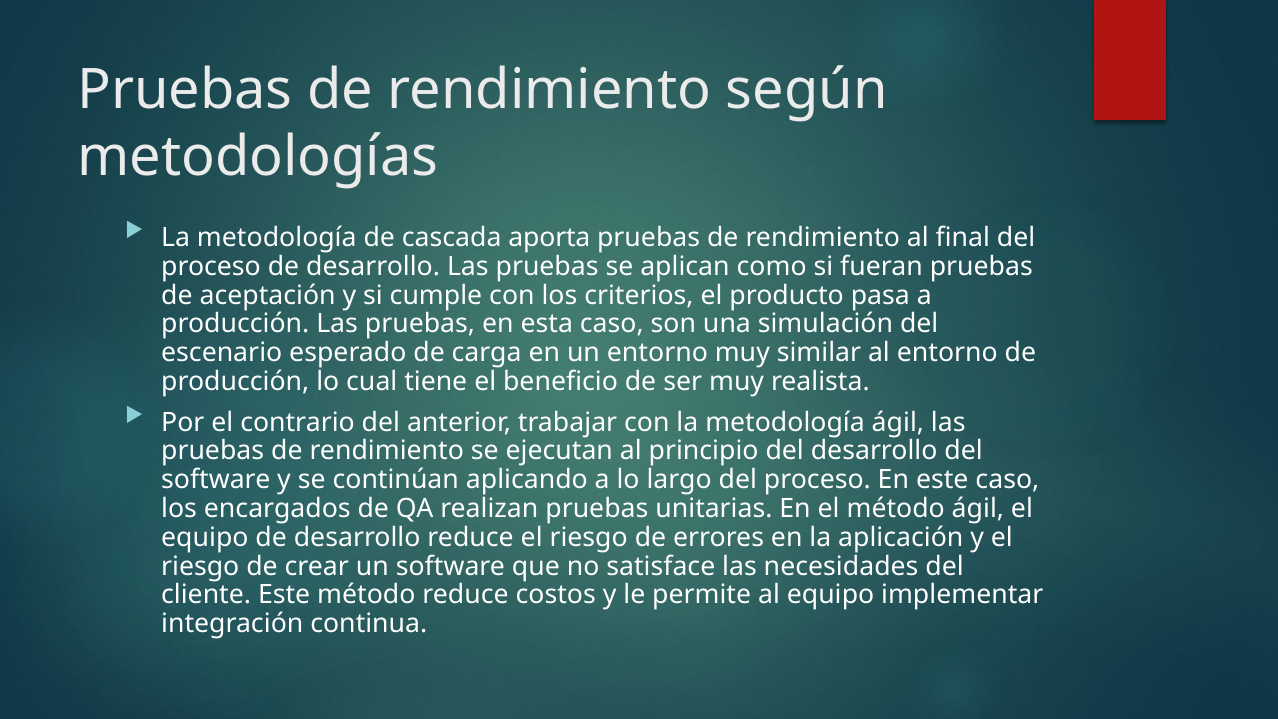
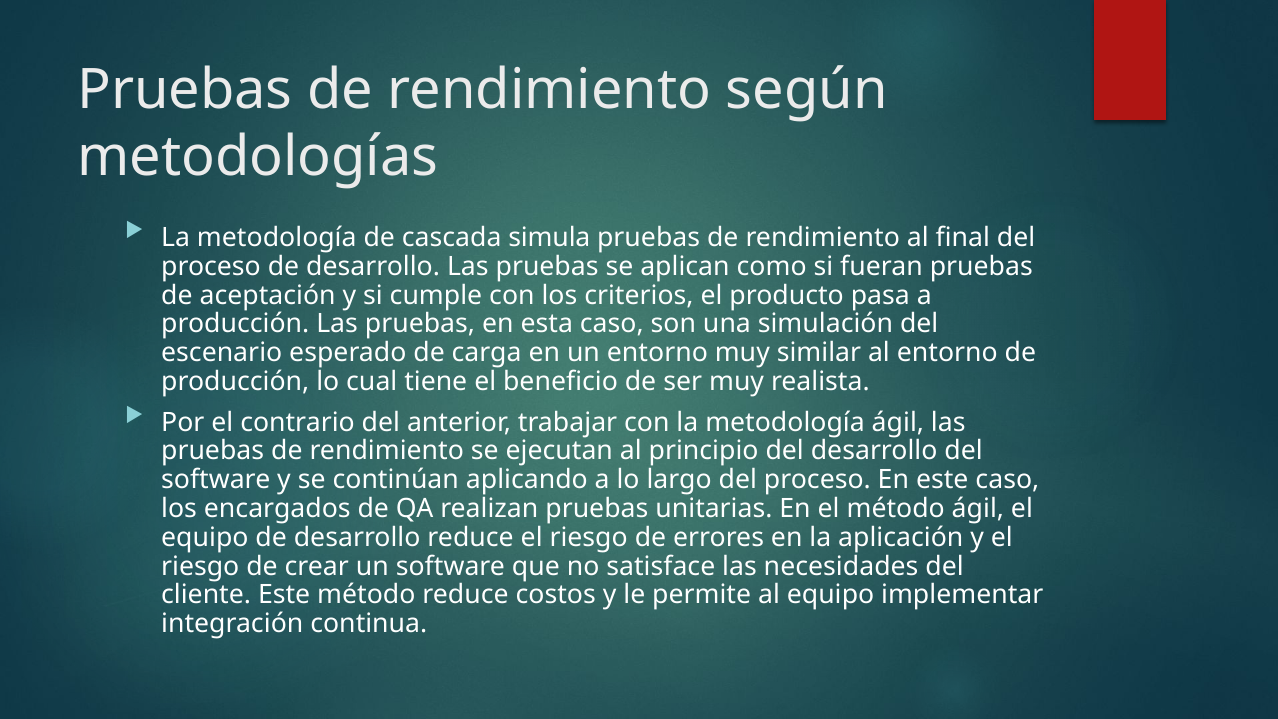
aporta: aporta -> simula (549, 238)
